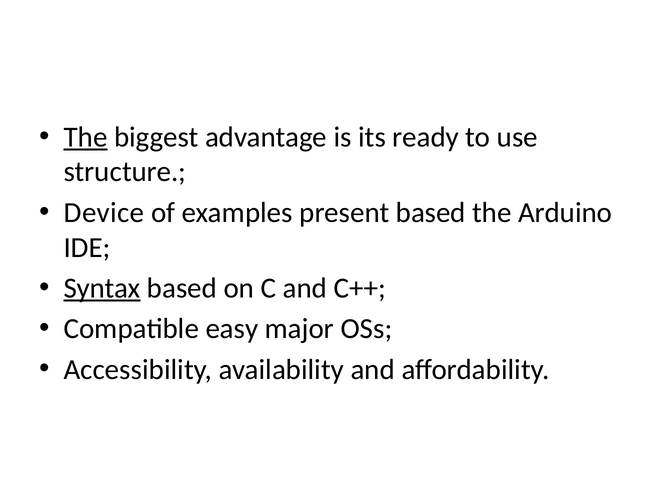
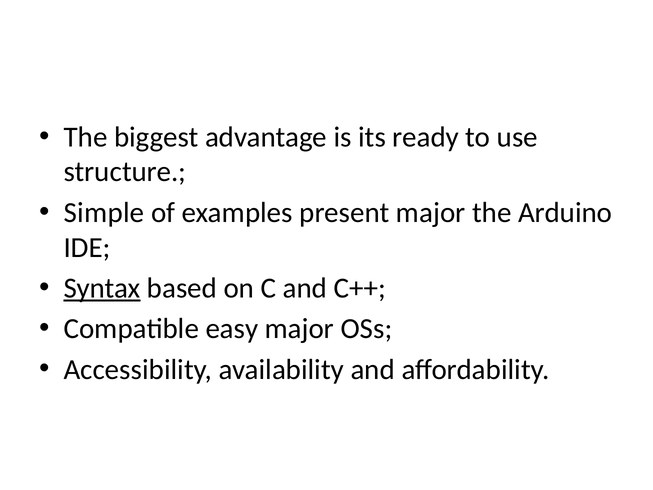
The underline: present -> none (86, 137)
Device: Device -> Simple (104, 212)
present based: based -> major (431, 212)
